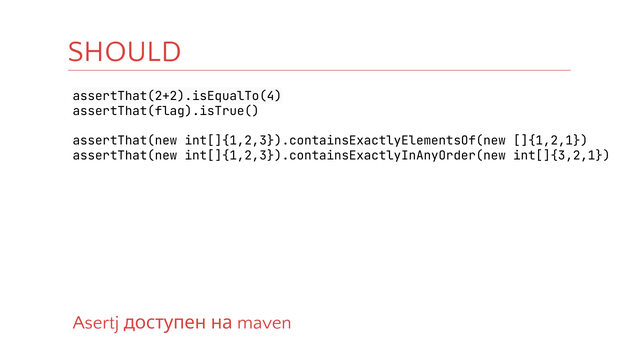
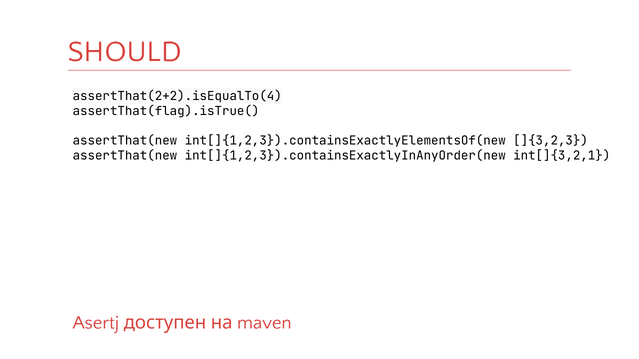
]{1,2,1: ]{1,2,1 -> ]{3,2,3 (551, 141)
